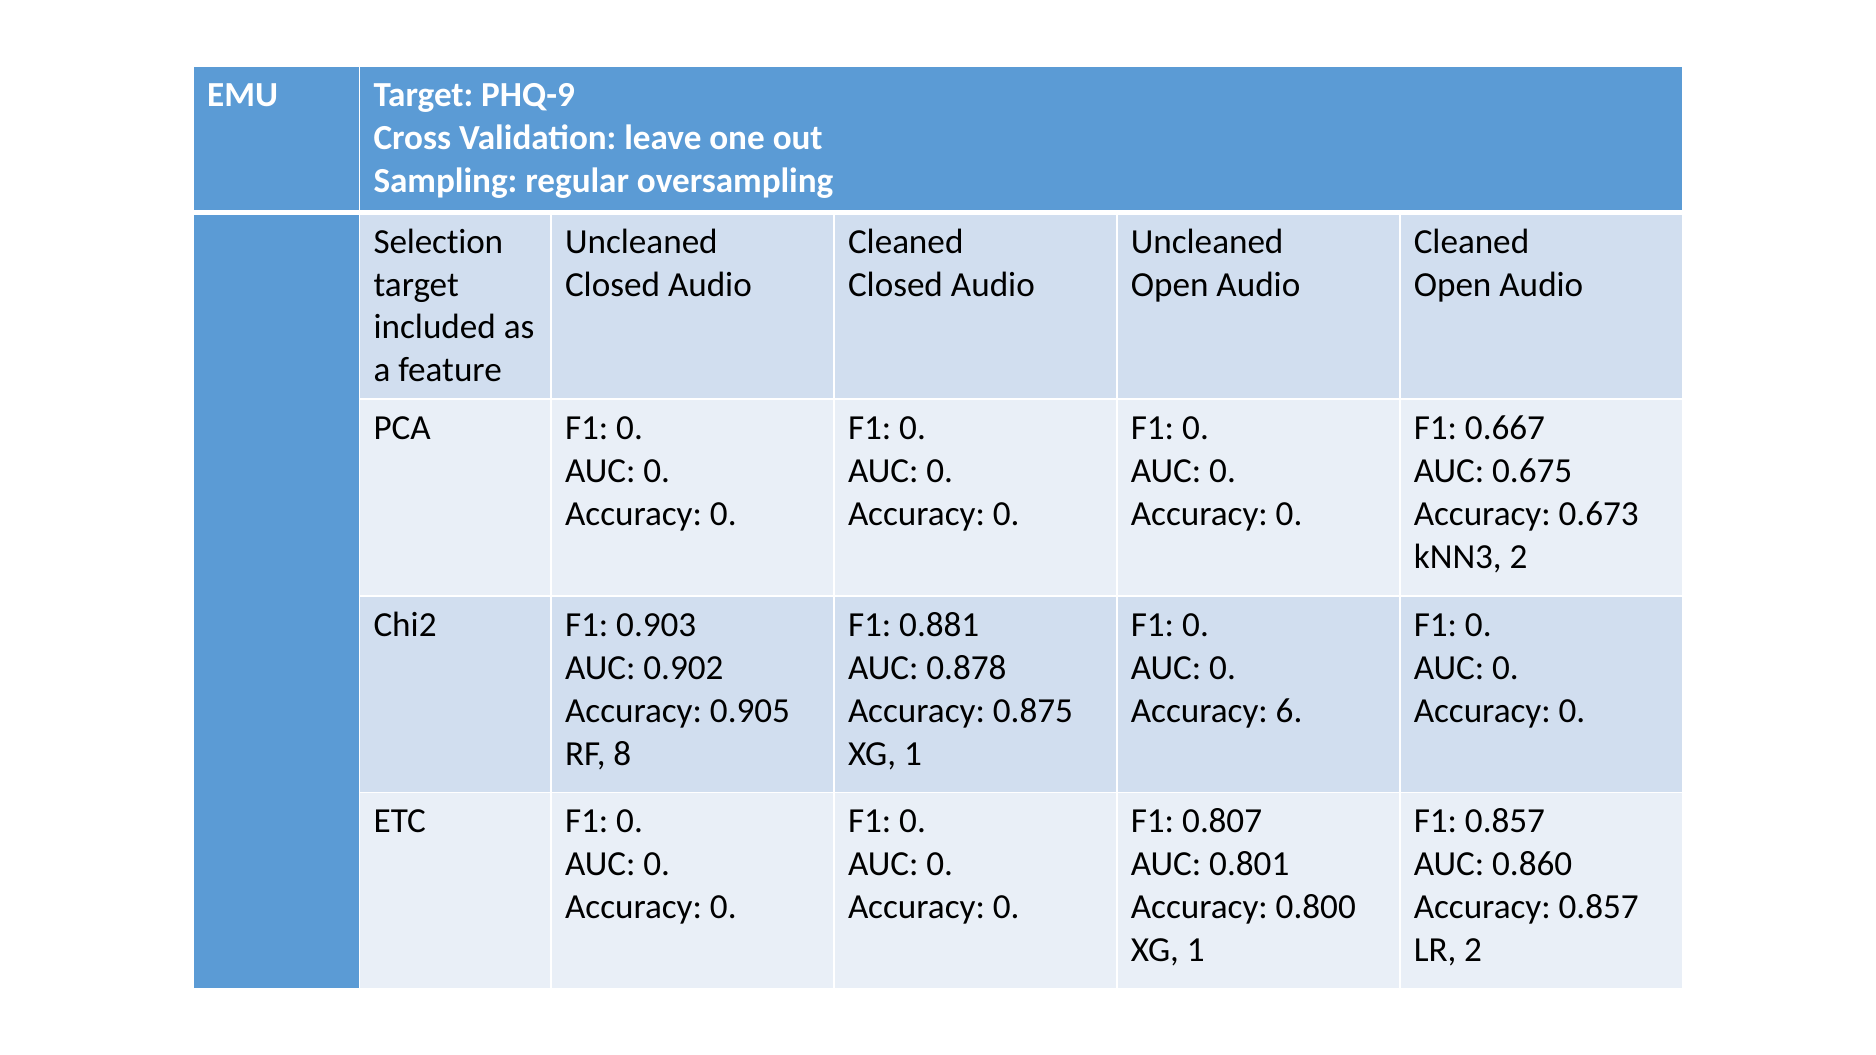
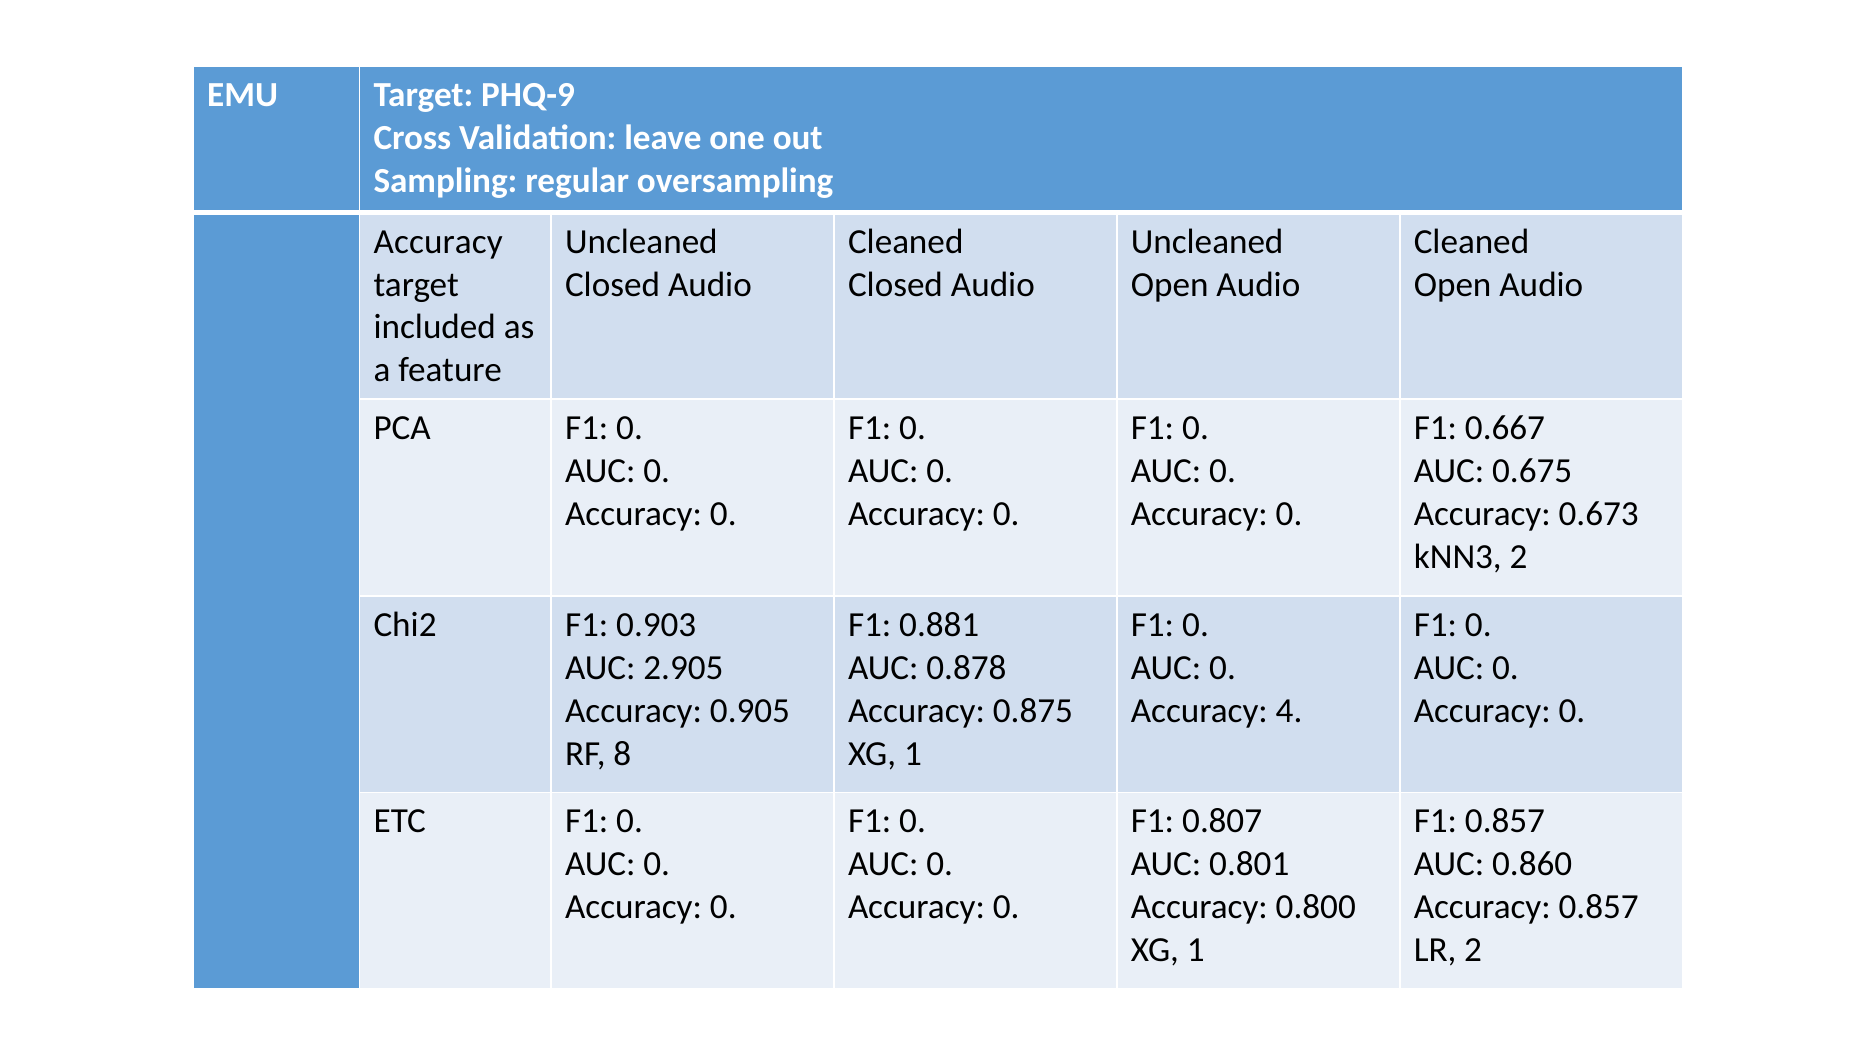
Selection: Selection -> Accuracy (438, 242)
0.902: 0.902 -> 2.905 (683, 668)
6: 6 -> 4 (1289, 711)
